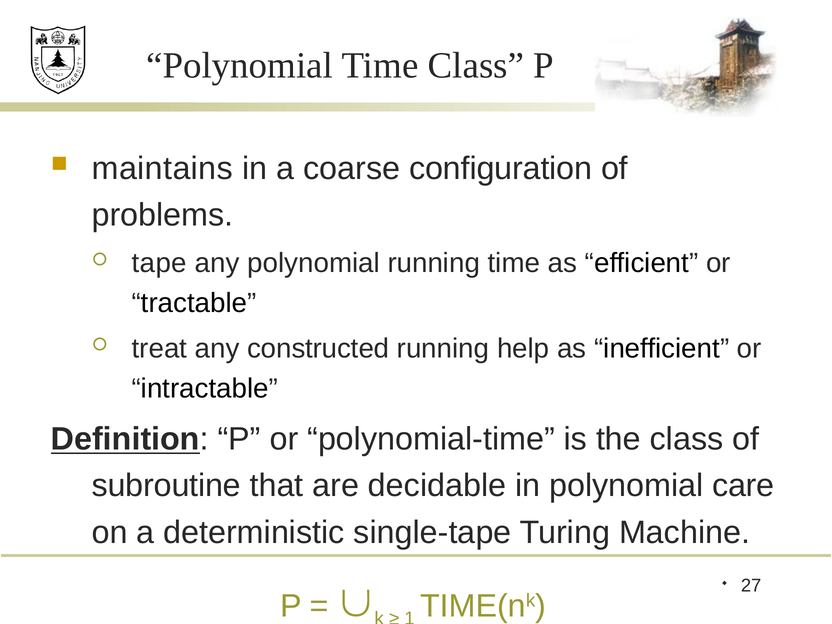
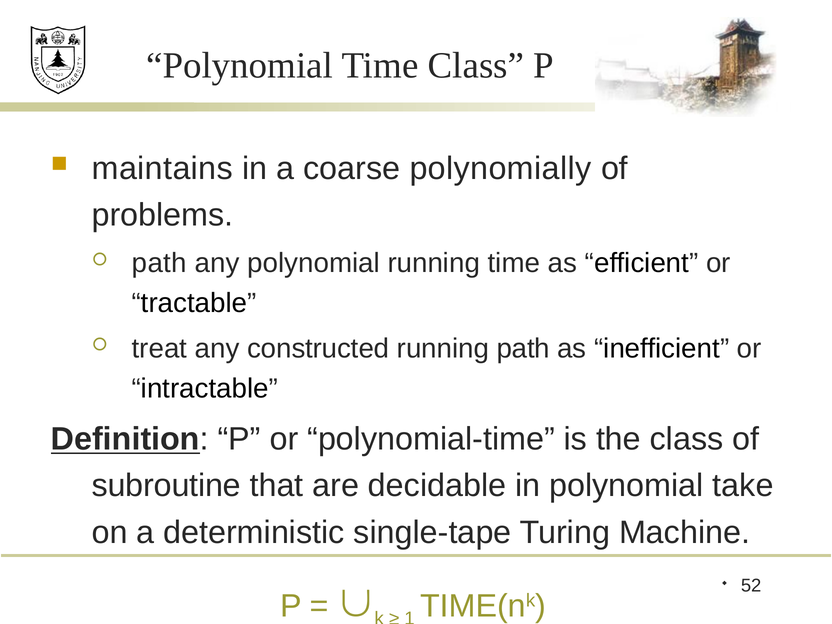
configuration: configuration -> polynomially (500, 169)
tape: tape -> path (159, 263)
running help: help -> path (523, 349)
care: care -> take (743, 486)
27: 27 -> 52 (751, 586)
